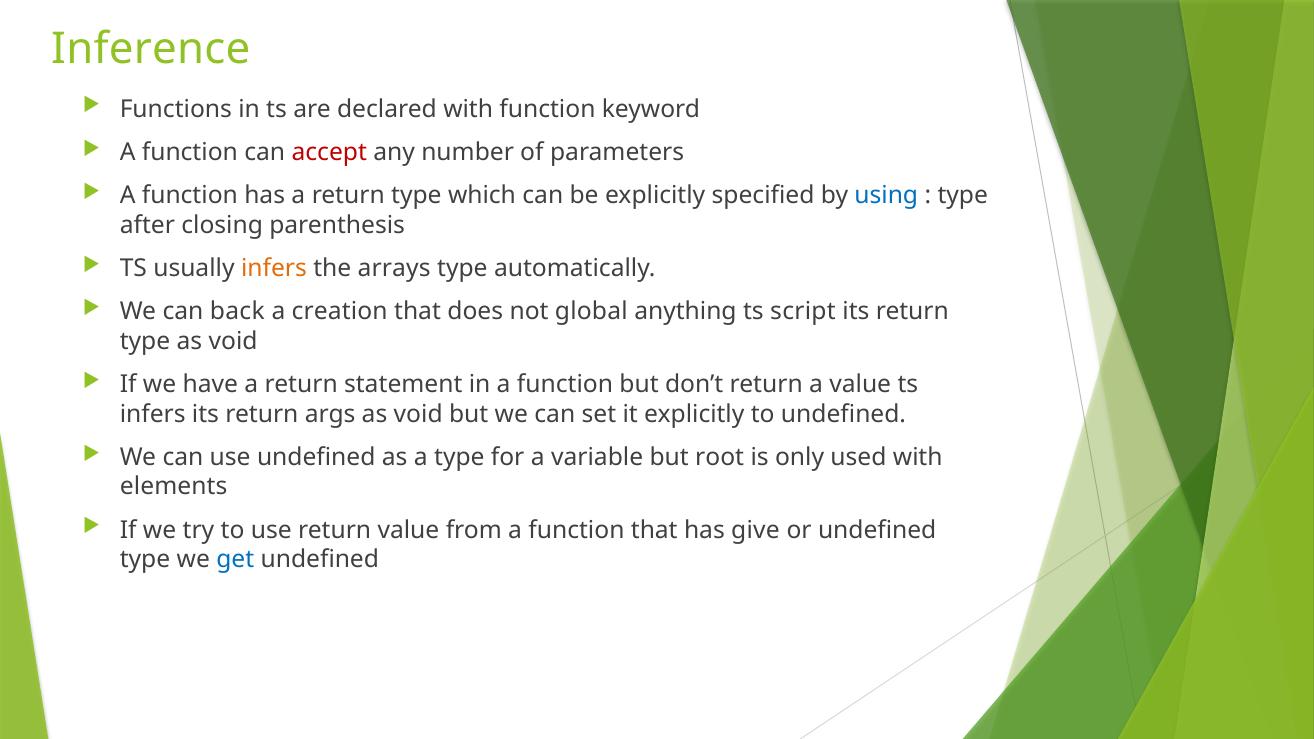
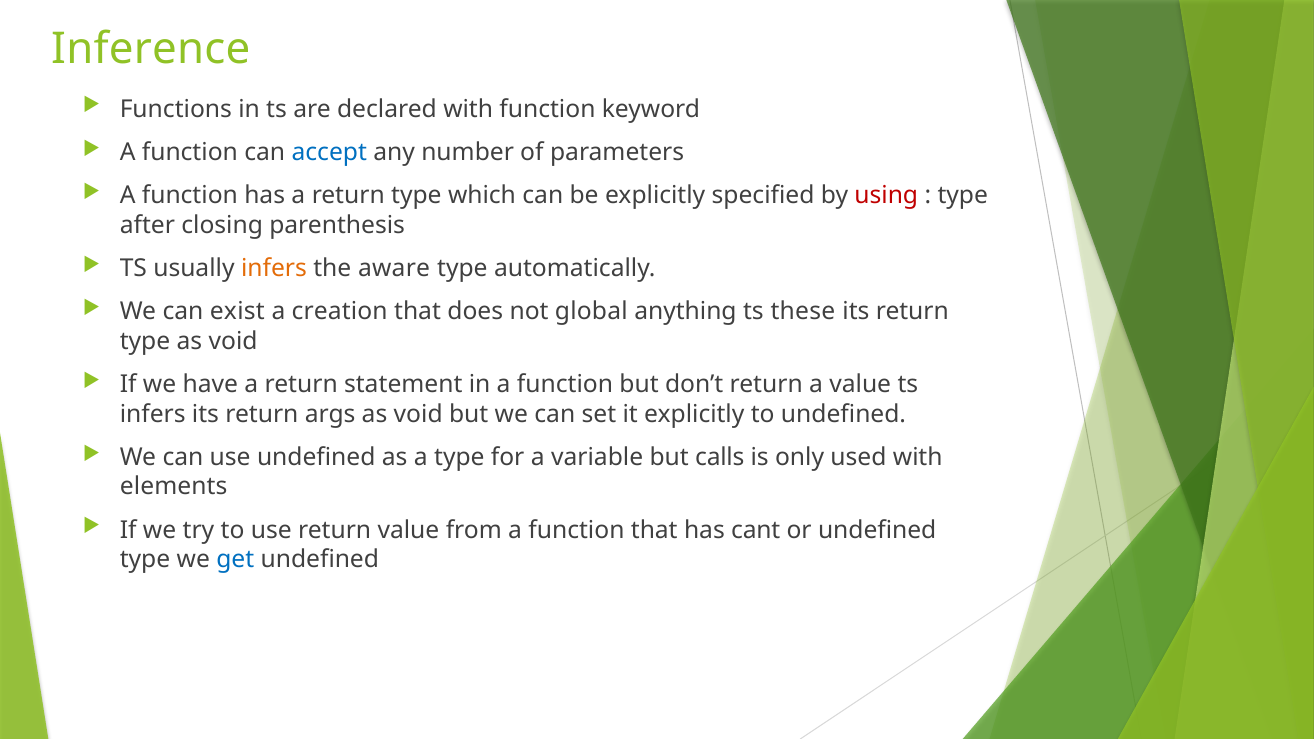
accept colour: red -> blue (329, 152)
using colour: blue -> red (886, 196)
arrays: arrays -> aware (394, 268)
back: back -> exist (237, 312)
script: script -> these (803, 312)
root: root -> calls (720, 457)
give: give -> cant (756, 530)
